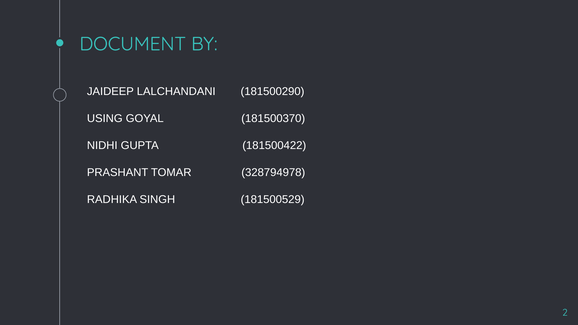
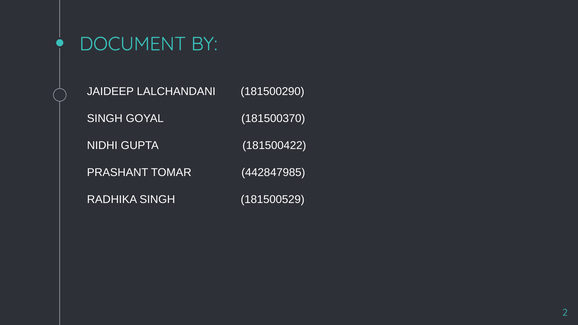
USING: USING -> SINGH (105, 119)
328794978: 328794978 -> 442847985 (273, 173)
